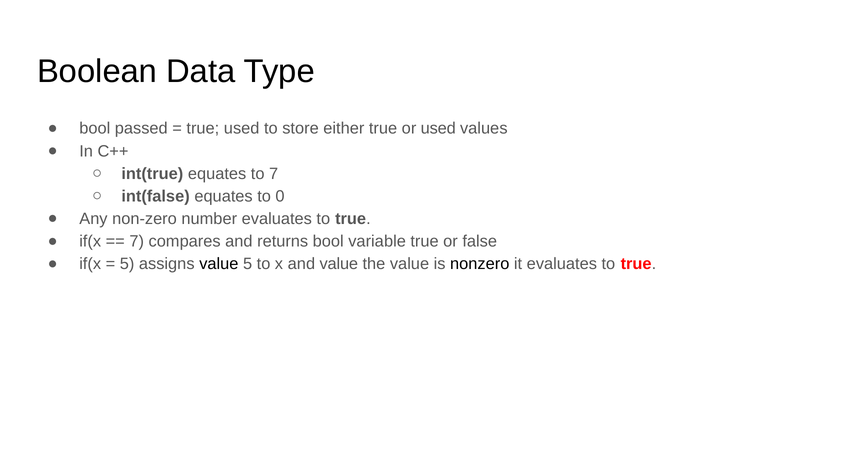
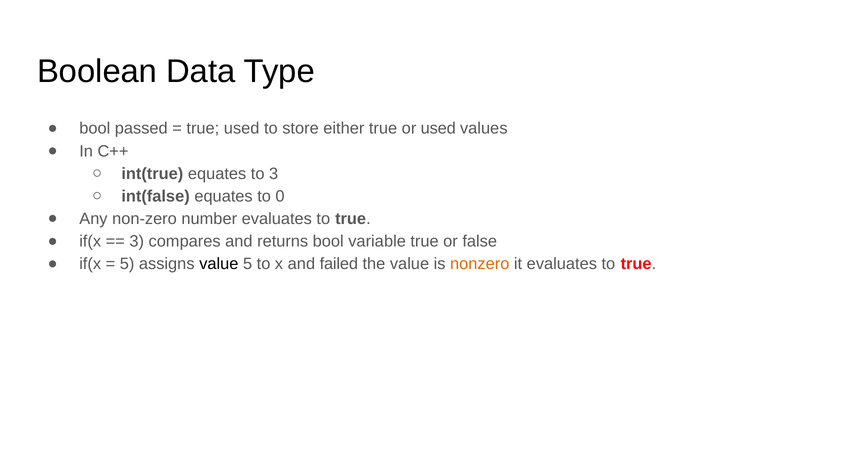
to 7: 7 -> 3 (274, 174)
7: 7 -> 3 (137, 242)
and value: value -> failed (339, 264)
nonzero colour: black -> orange (480, 264)
